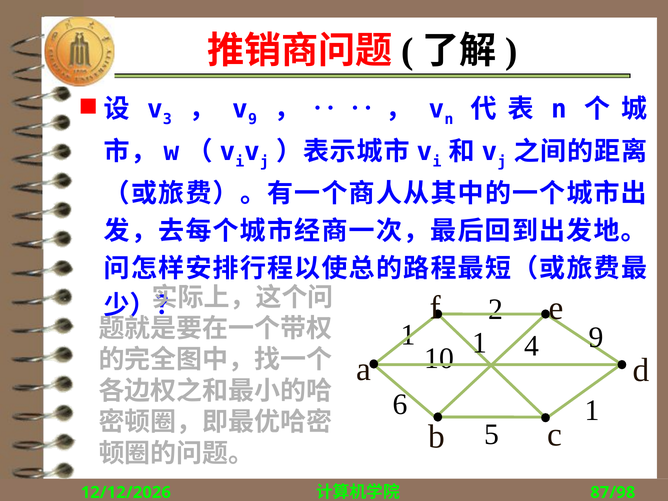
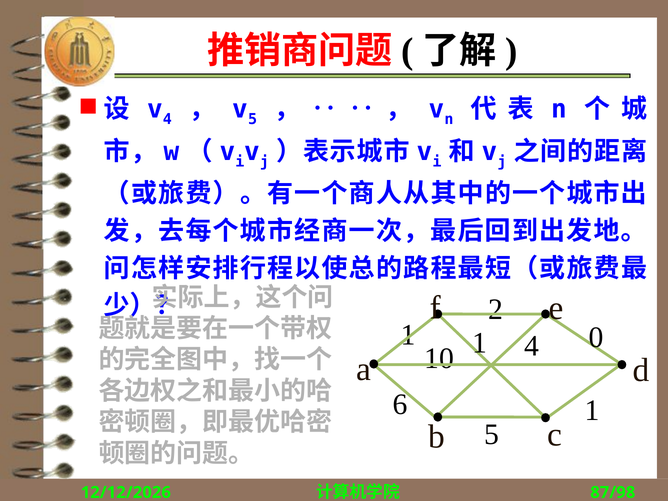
3: 3 -> 4 (167, 119)
9: 9 -> 5 (253, 119)
4 9: 9 -> 0 (596, 337)
